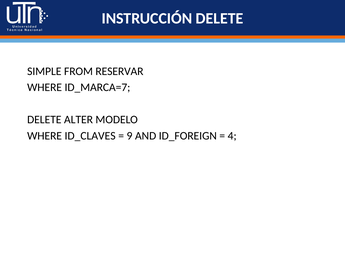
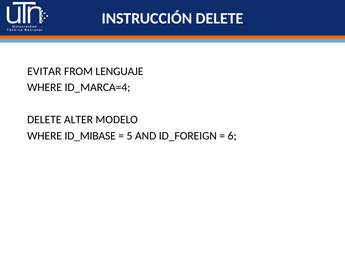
SIMPLE: SIMPLE -> EVITAR (44, 71)
RESERVAR: RESERVAR -> LENGUAJE (119, 71)
ID_MARCA=7: ID_MARCA=7 -> ID_MARCA=4 (97, 87)
ID_CLAVES: ID_CLAVES -> ID_MIBASE (90, 136)
9: 9 -> 5 (130, 136)
4: 4 -> 6 (232, 136)
